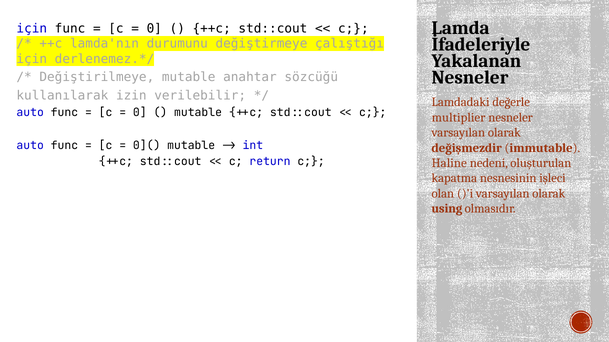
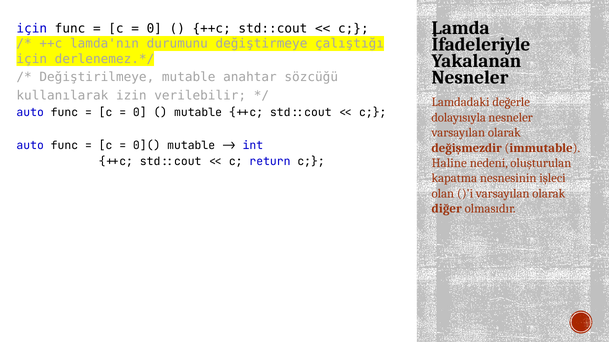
multiplier: multiplier -> dolayısıyla (459, 118)
using: using -> diğer (447, 209)
